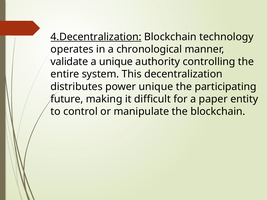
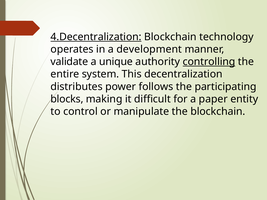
chronological: chronological -> development (149, 49)
controlling underline: none -> present (209, 62)
power unique: unique -> follows (156, 87)
future: future -> blocks (67, 99)
